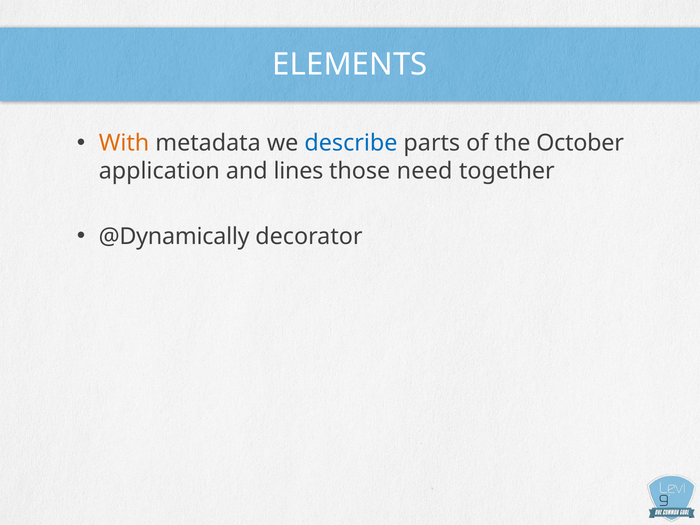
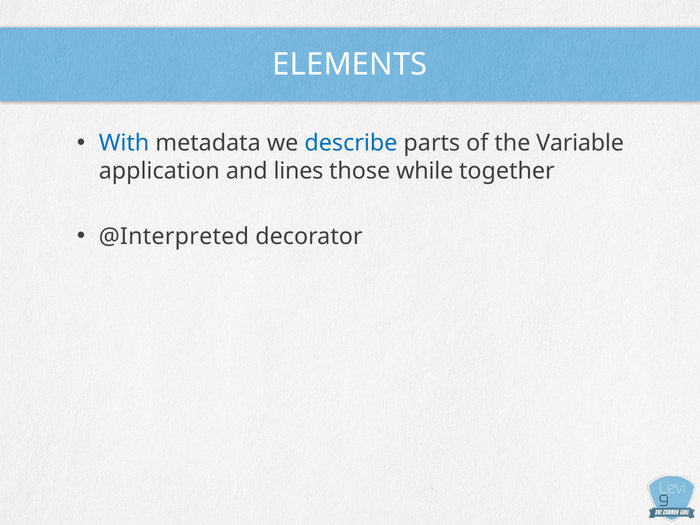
With colour: orange -> blue (124, 143)
October: October -> Variable (580, 143)
need: need -> while (425, 171)
@Dynamically: @Dynamically -> @Interpreted (174, 236)
